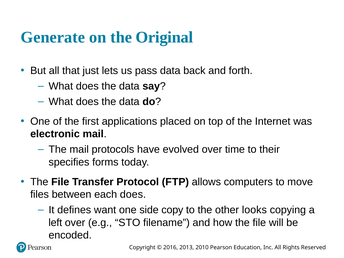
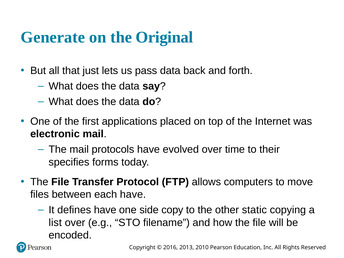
each does: does -> have (133, 194)
defines want: want -> have (105, 210)
looks: looks -> static (254, 210)
left: left -> list (55, 223)
